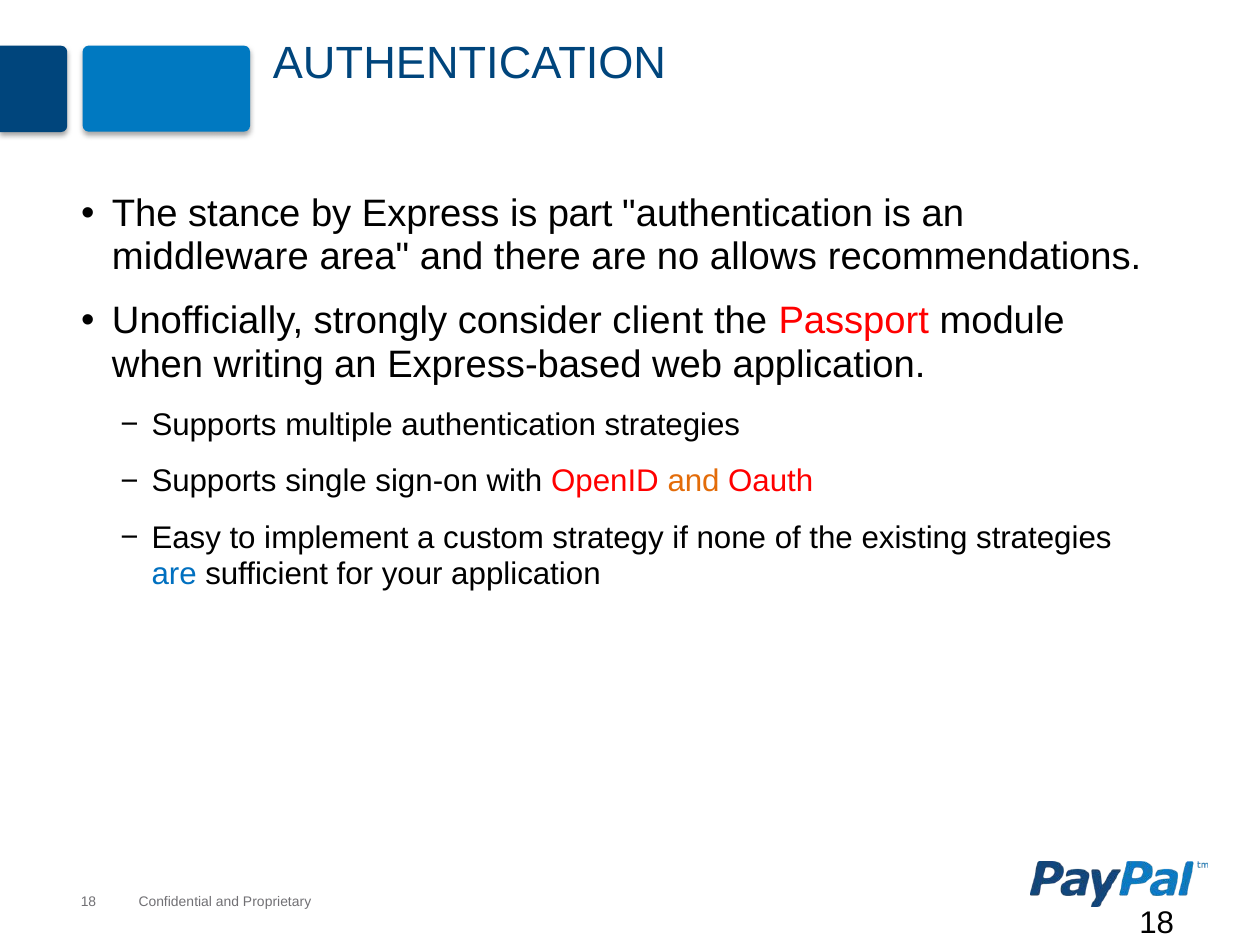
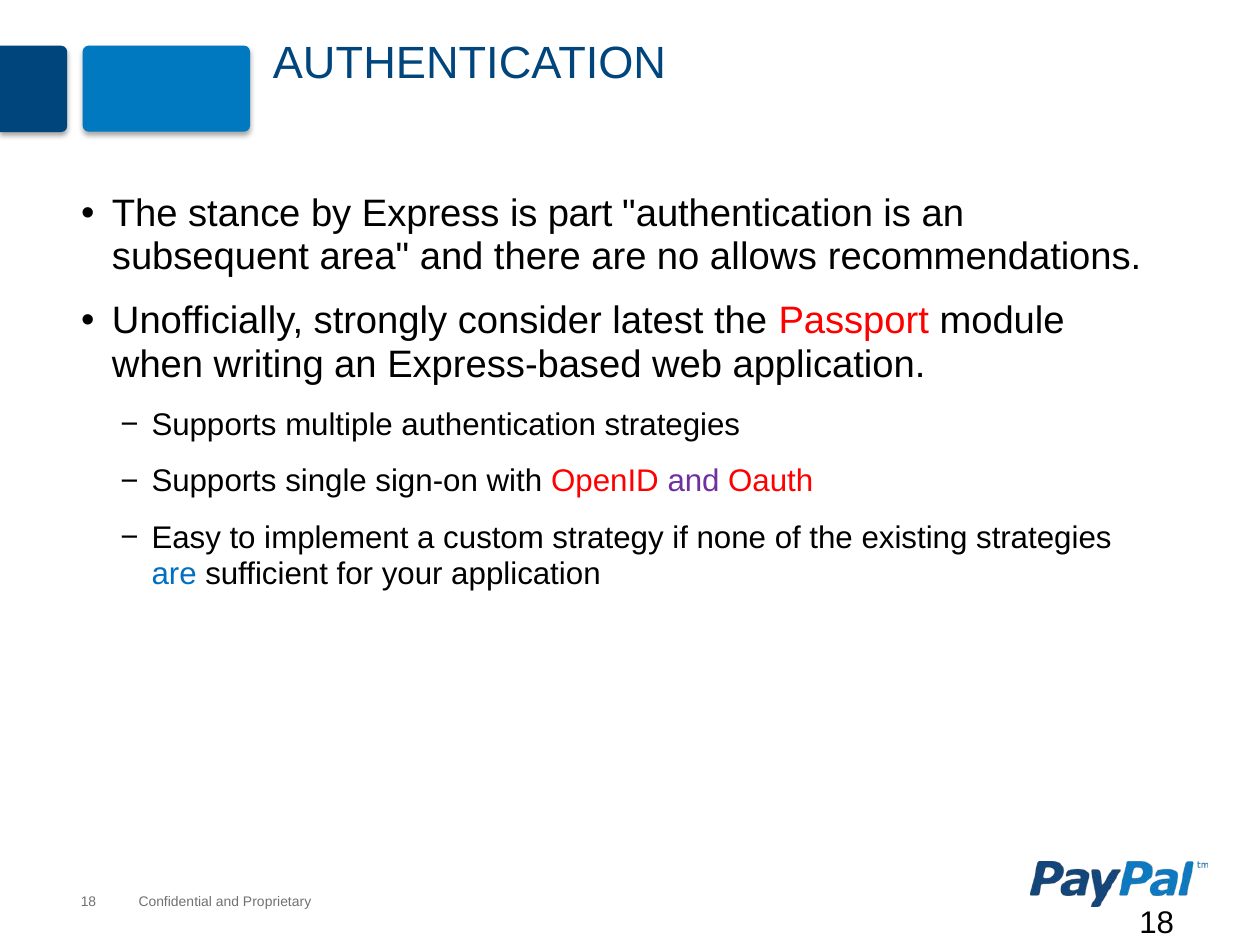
middleware: middleware -> subsequent (211, 257)
client: client -> latest (658, 321)
and colour: orange -> purple (694, 482)
